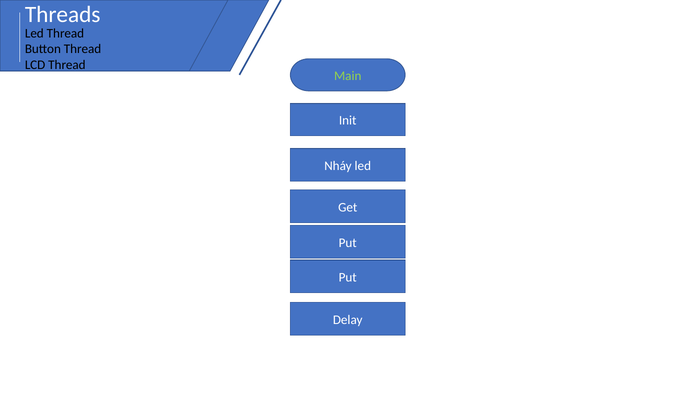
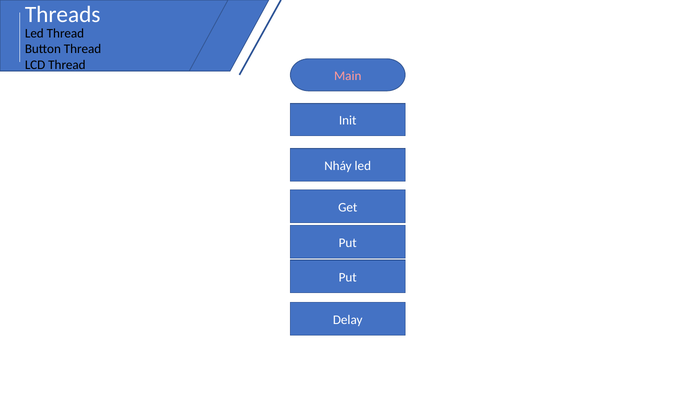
Main colour: light green -> pink (348, 76)
